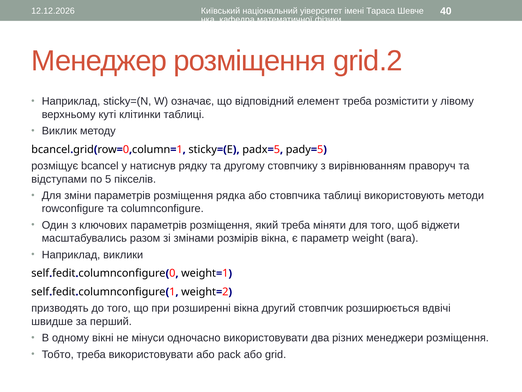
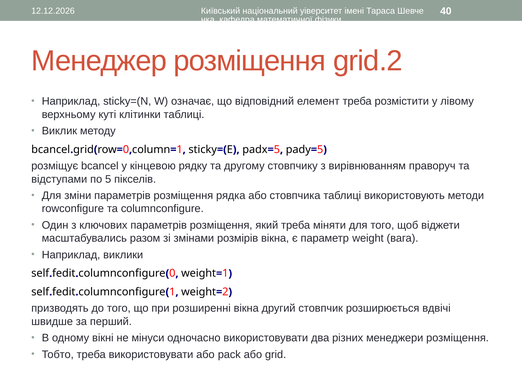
натиснув: натиснув -> кінцевою (153, 166)
